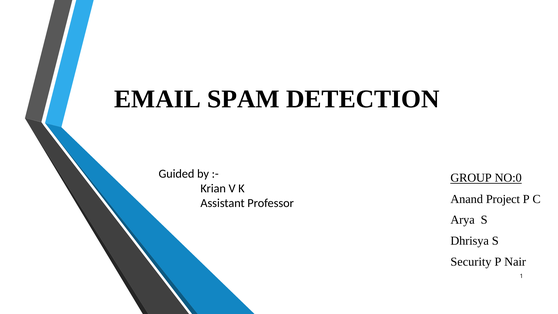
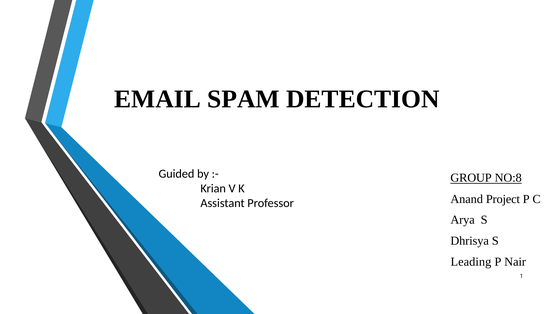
NO:0: NO:0 -> NO:8 (508, 178)
Security: Security -> Leading (471, 262)
